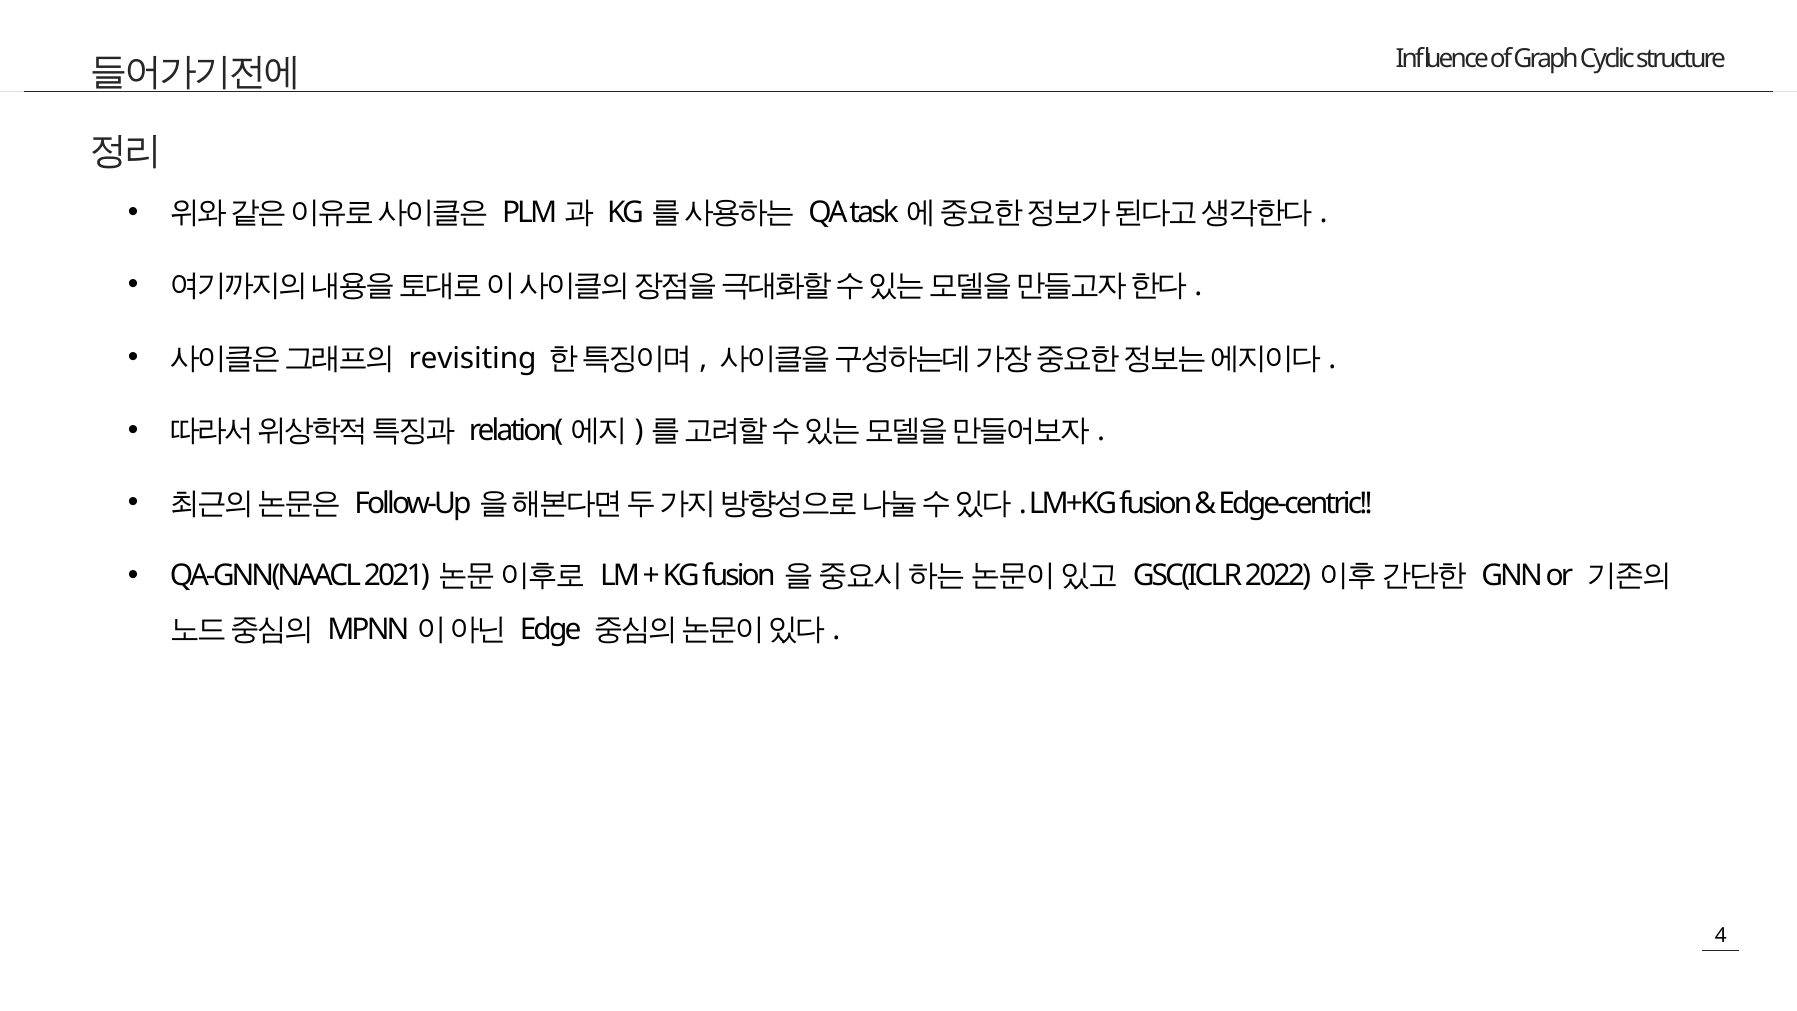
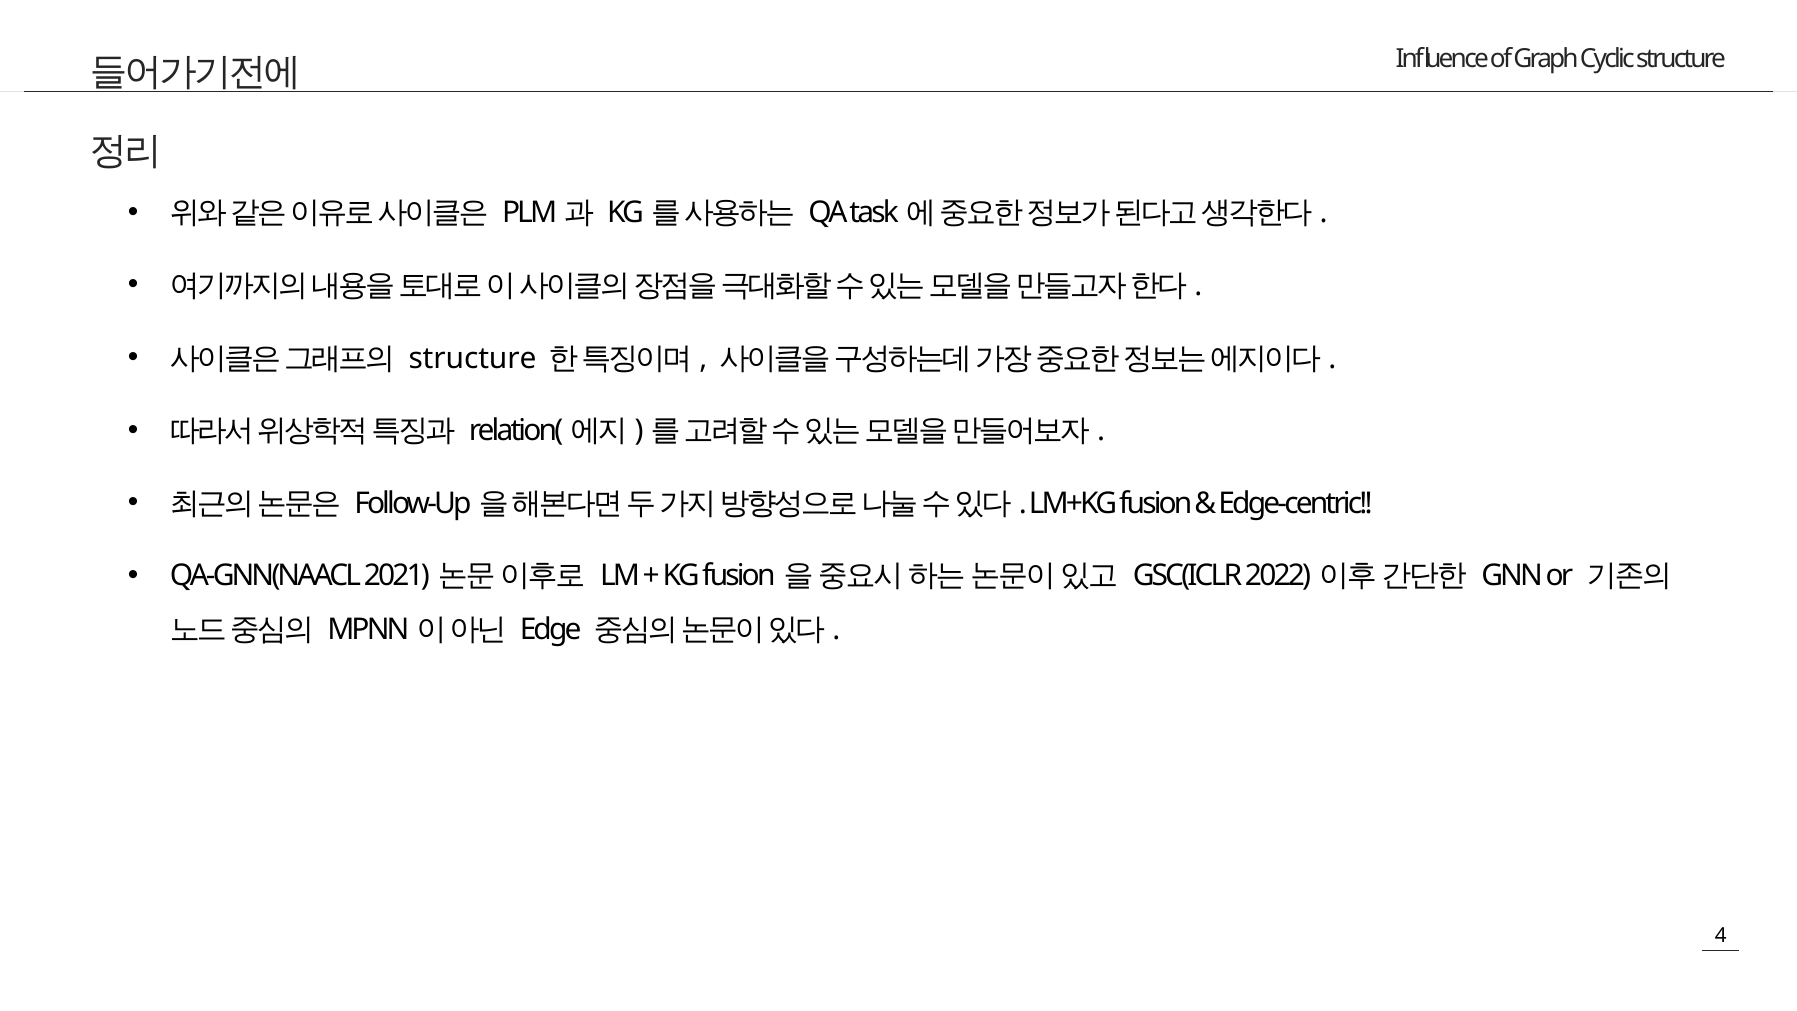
revisiting: revisiting -> structure (472, 358)
